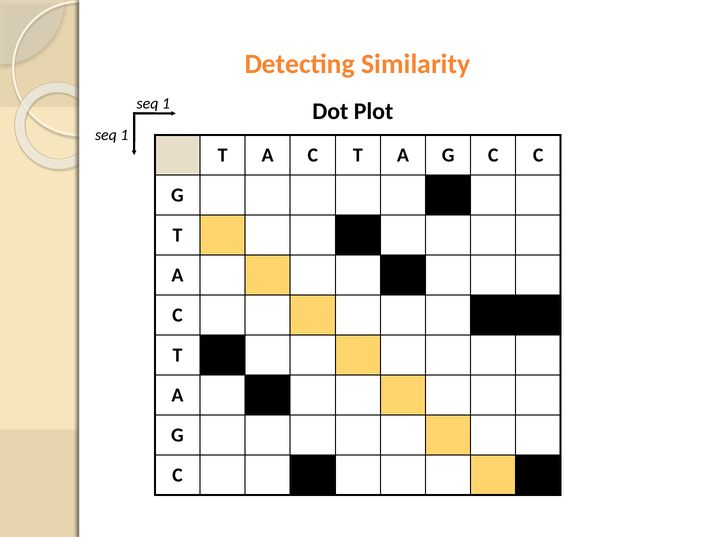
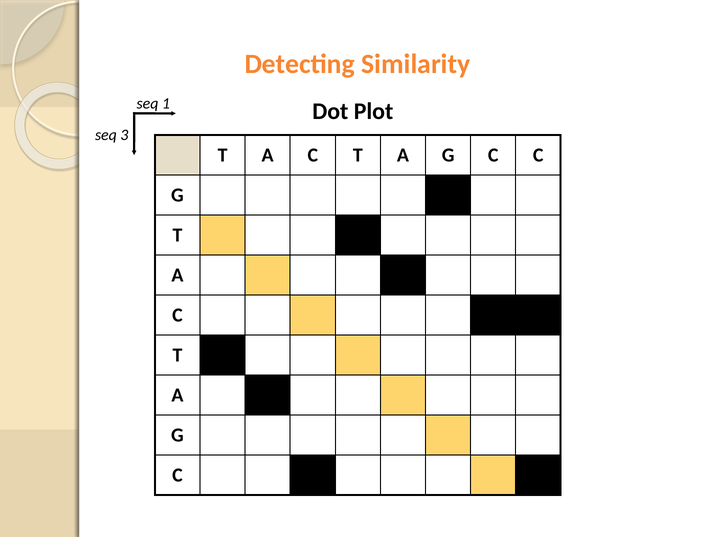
1: 1 -> 3 (124, 135)
